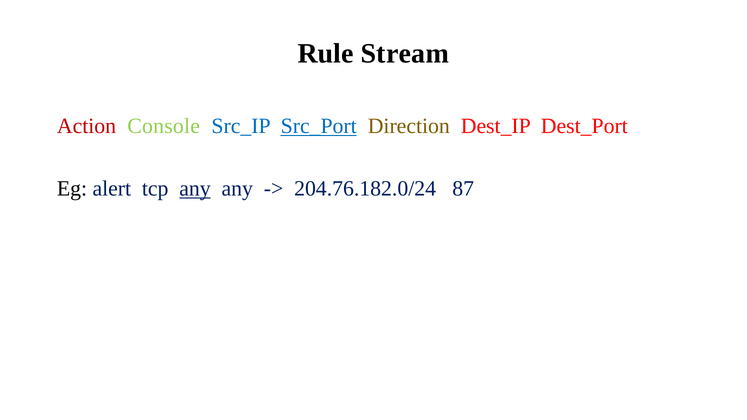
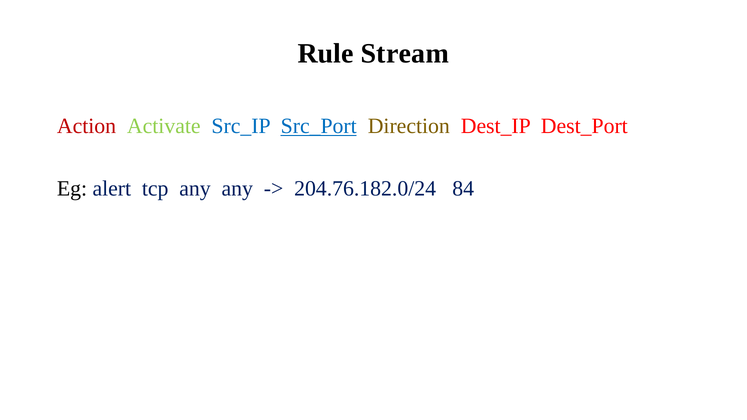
Console: Console -> Activate (164, 126)
any underline: present -> none (195, 189)
87: 87 -> 84 (463, 189)
